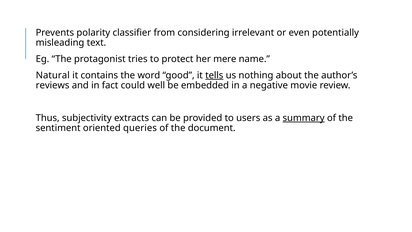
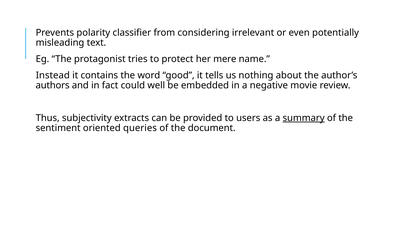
Natural: Natural -> Instead (53, 75)
tells underline: present -> none (214, 75)
reviews: reviews -> authors (53, 85)
